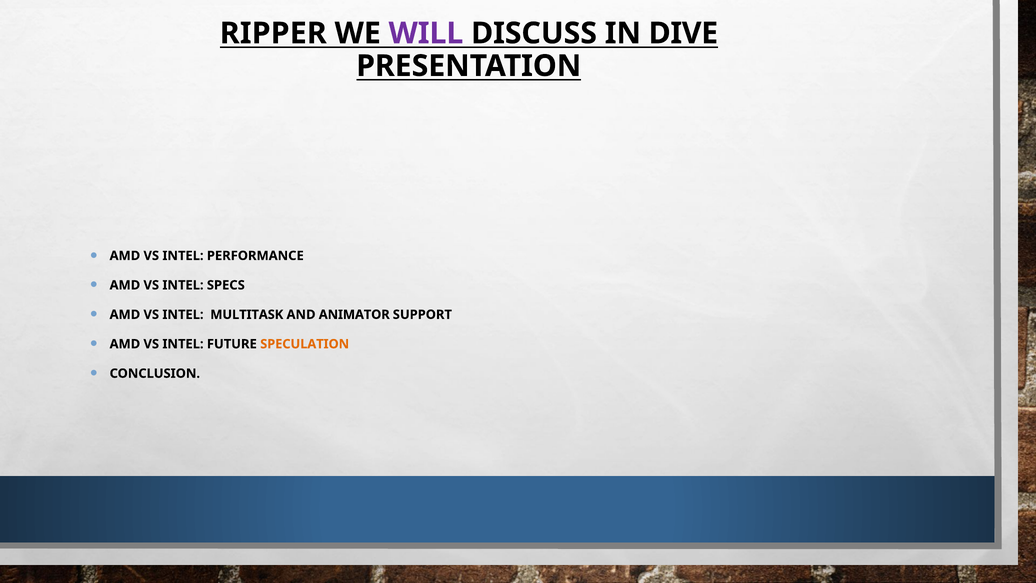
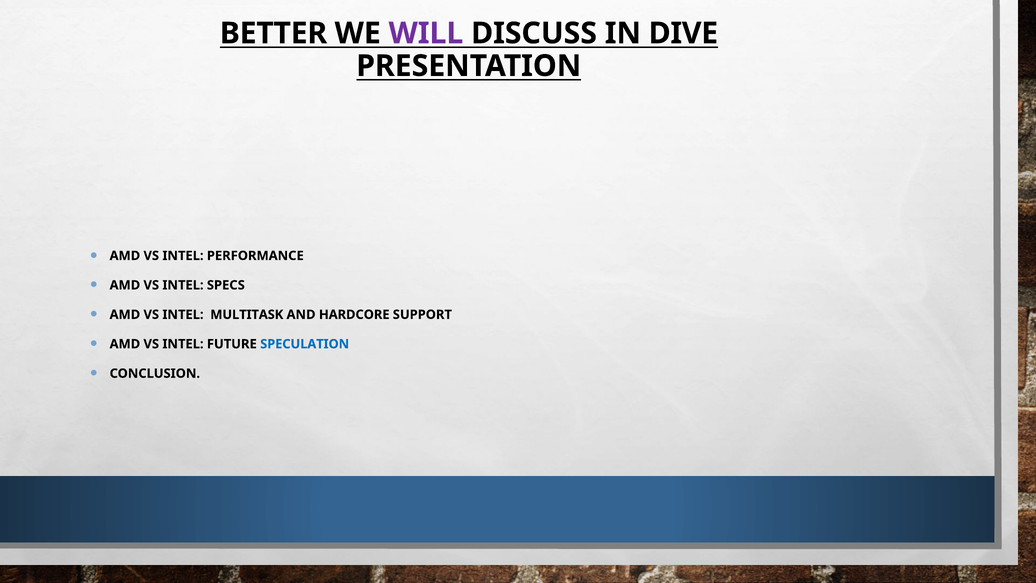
RIPPER: RIPPER -> BETTER (273, 33)
ANIMATOR: ANIMATOR -> HARDCORE (354, 314)
SPECULATION colour: orange -> blue (305, 344)
